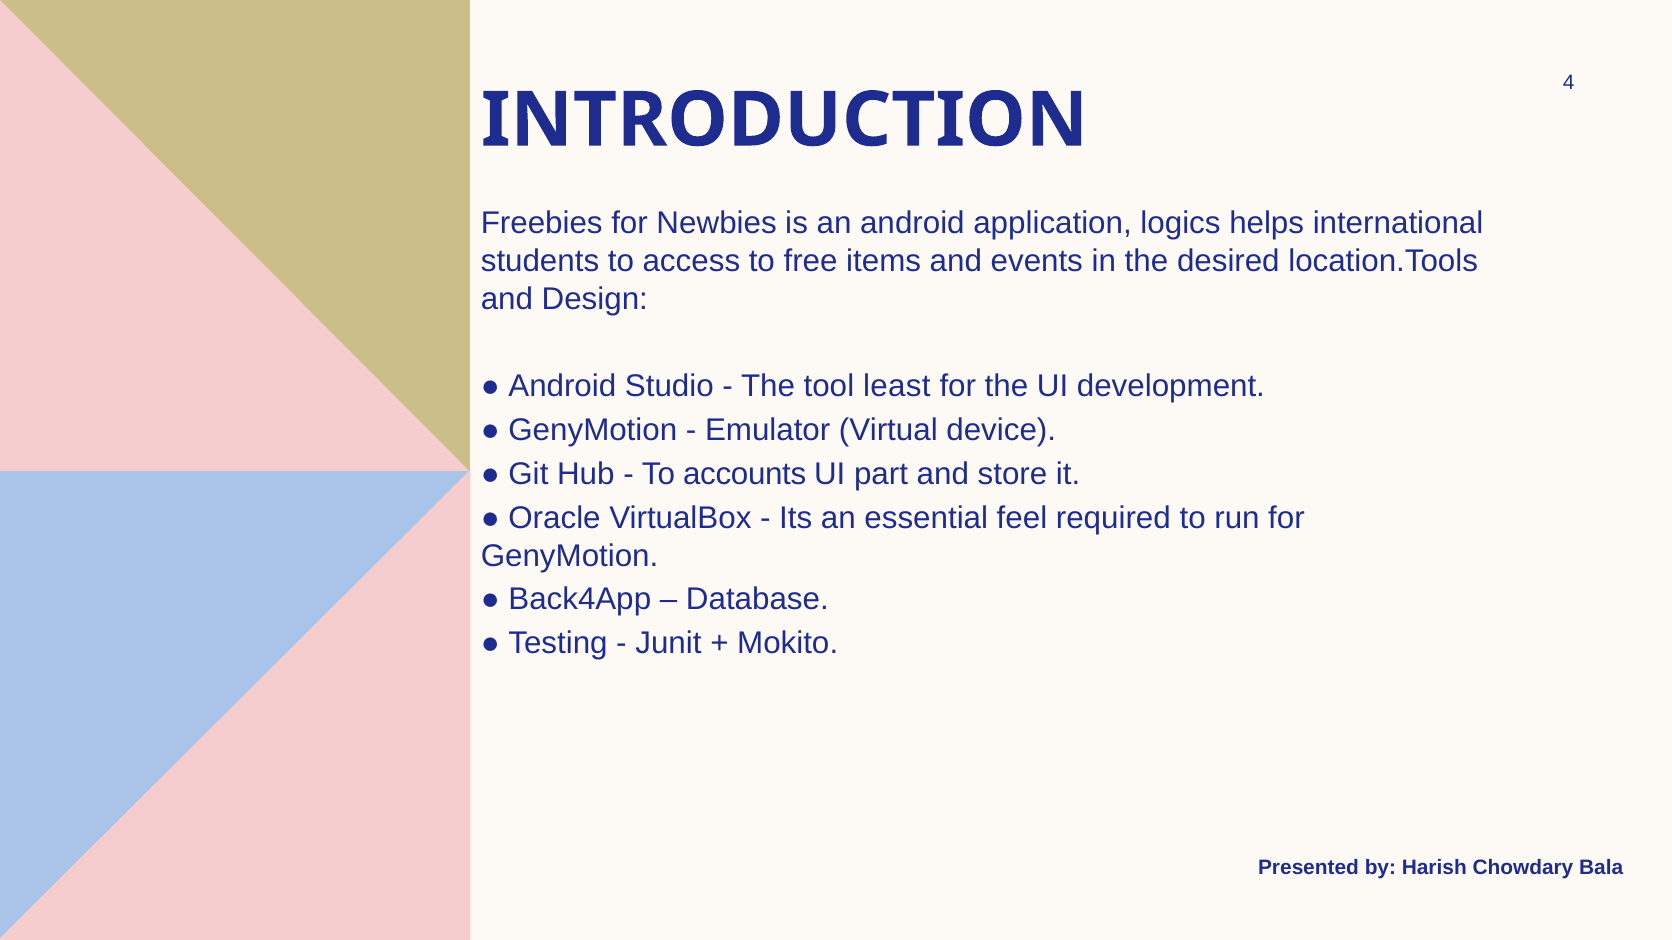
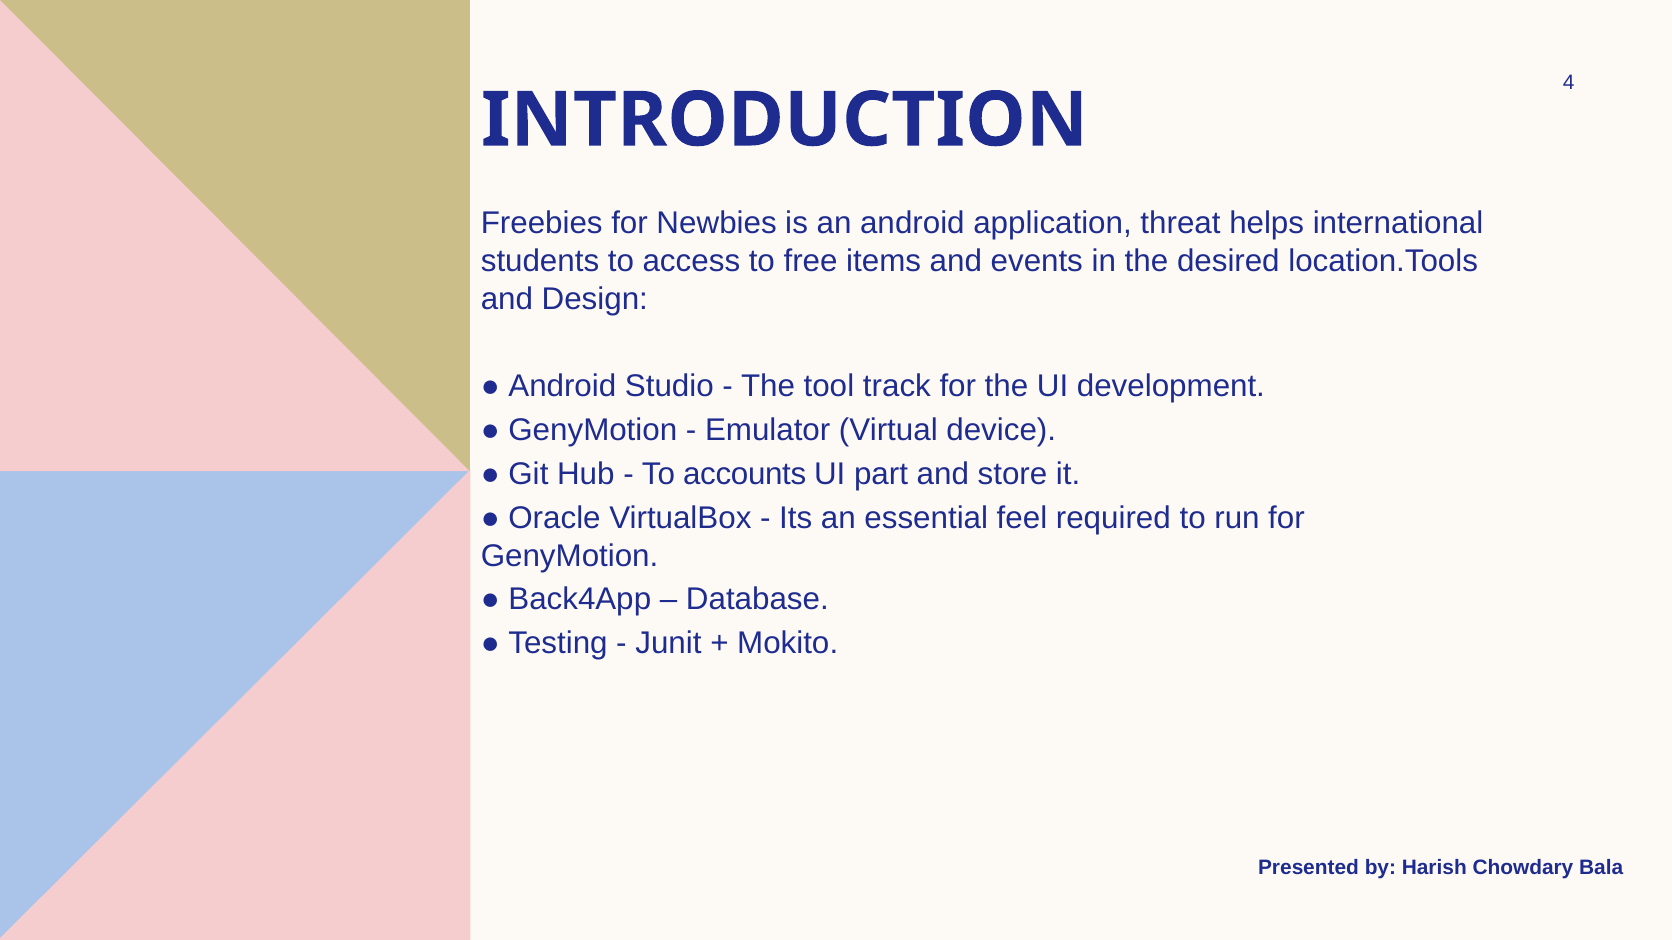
logics: logics -> threat (1181, 224)
least: least -> track (897, 387)
